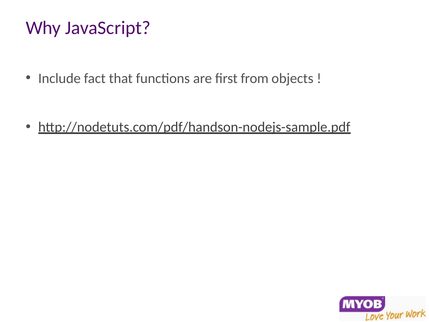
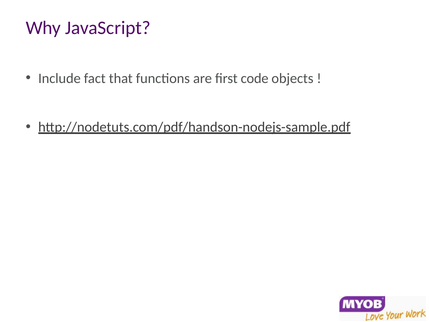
from: from -> code (255, 78)
